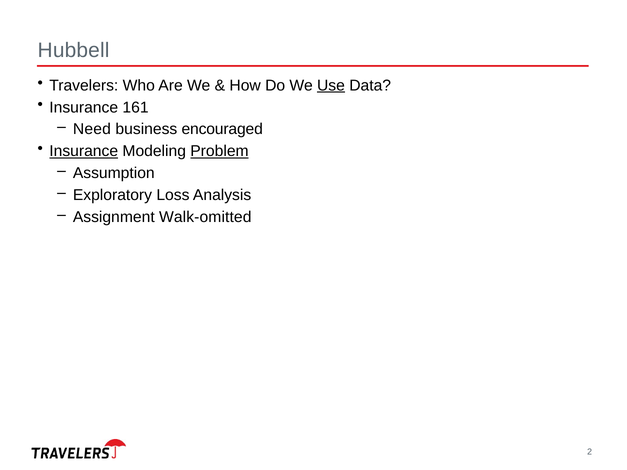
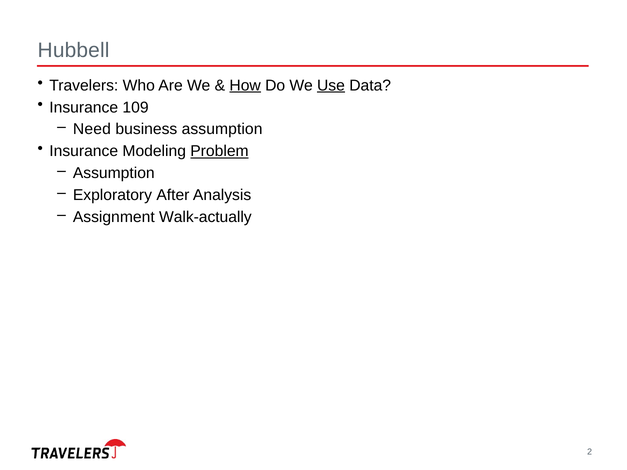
How underline: none -> present (245, 85)
161: 161 -> 109 (136, 107)
business encouraged: encouraged -> assumption (222, 129)
Insurance underline: present -> none (84, 151)
Loss: Loss -> After (173, 195)
Walk-omitted: Walk-omitted -> Walk-actually (205, 217)
